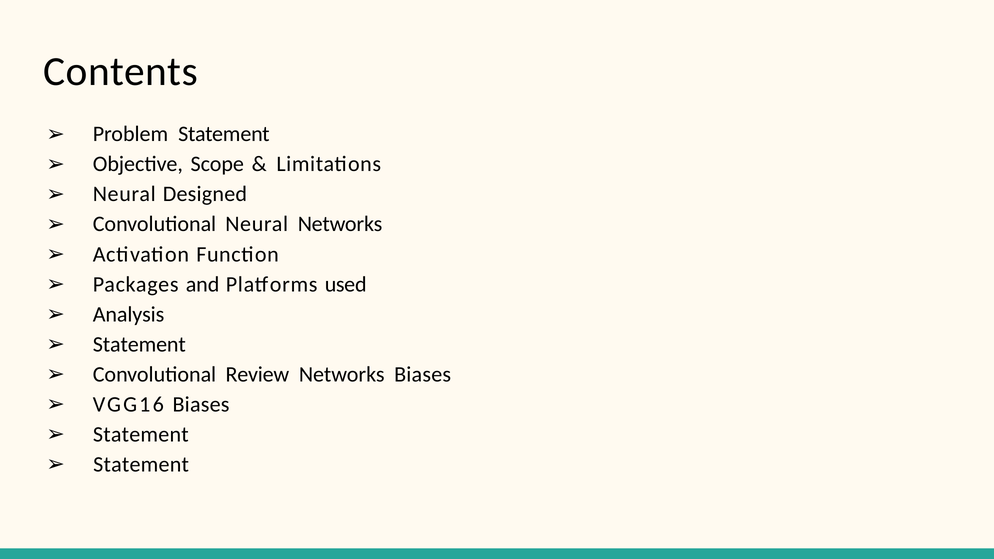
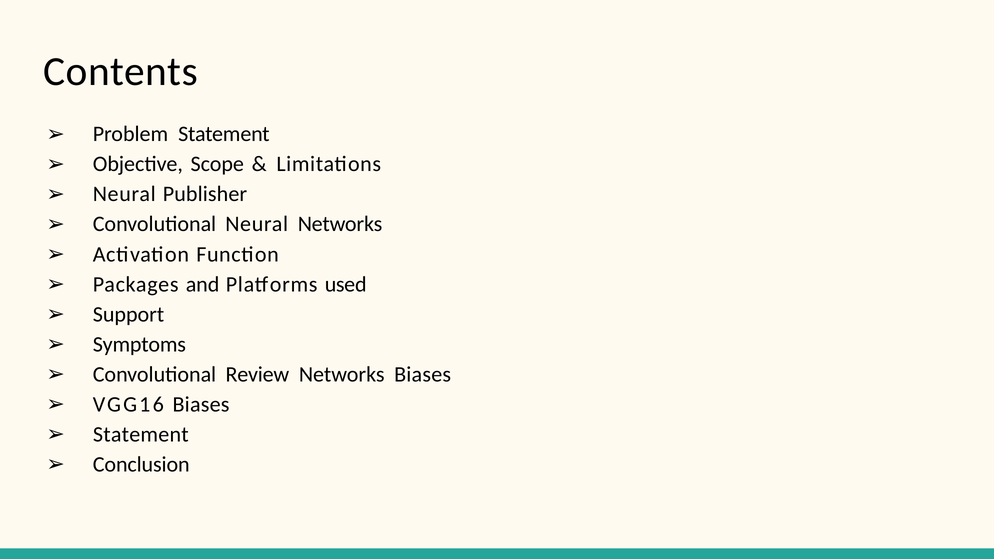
Designed: Designed -> Publisher (205, 194)
Analysis: Analysis -> Support (129, 314)
Statement: Statement -> Symptoms (139, 344)
Statement: Statement -> Conclusion (141, 464)
